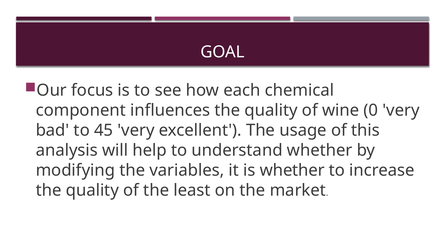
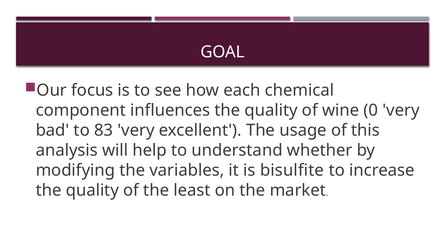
45: 45 -> 83 (104, 131)
is whether: whether -> bisulfite (292, 171)
